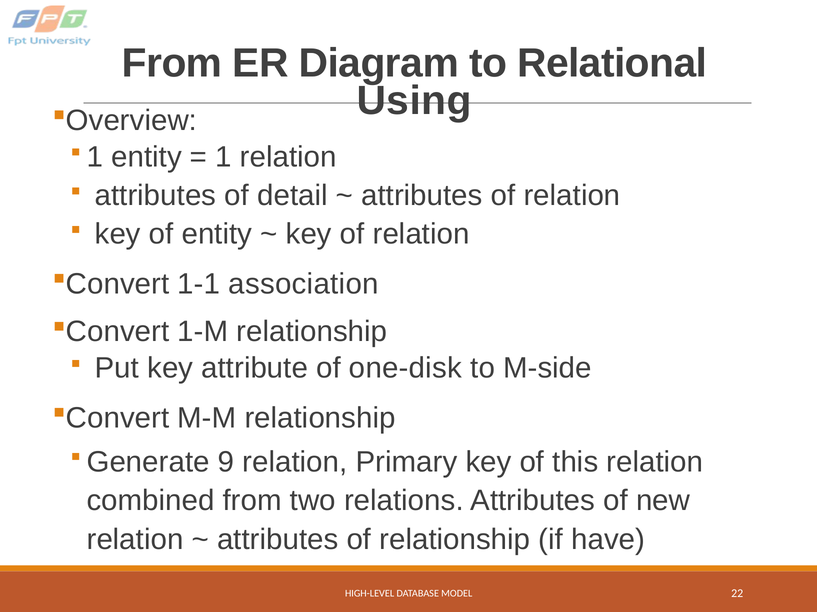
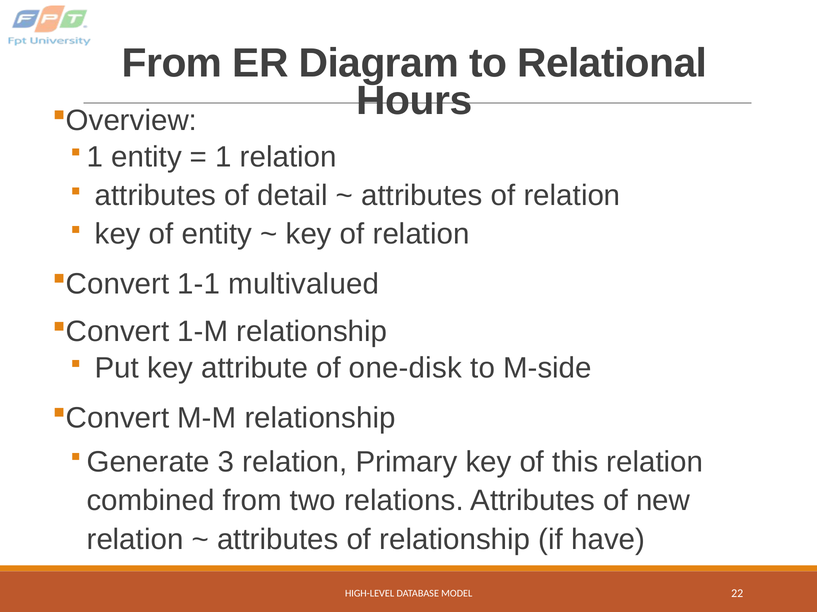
Using: Using -> Hours (414, 101)
association: association -> multivalued (304, 284)
9: 9 -> 3 (226, 462)
